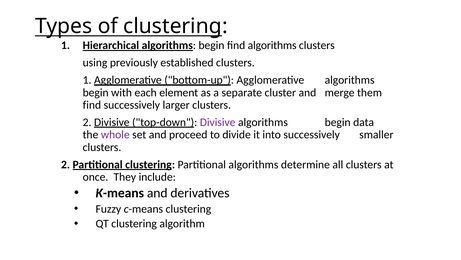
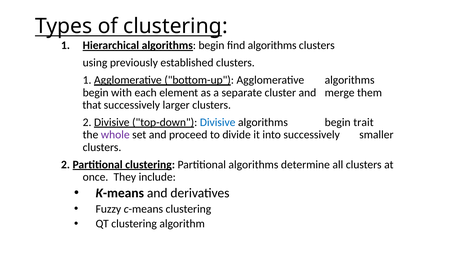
find: find -> that (92, 105)
Divisive colour: purple -> blue (218, 122)
data: data -> trait (364, 122)
